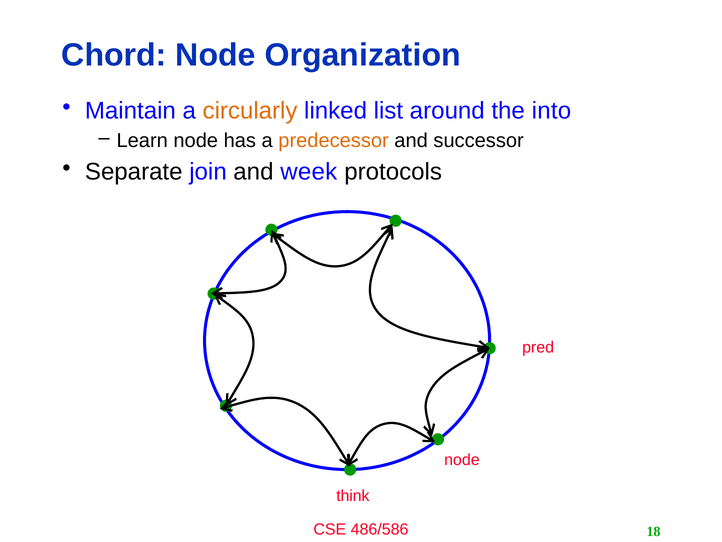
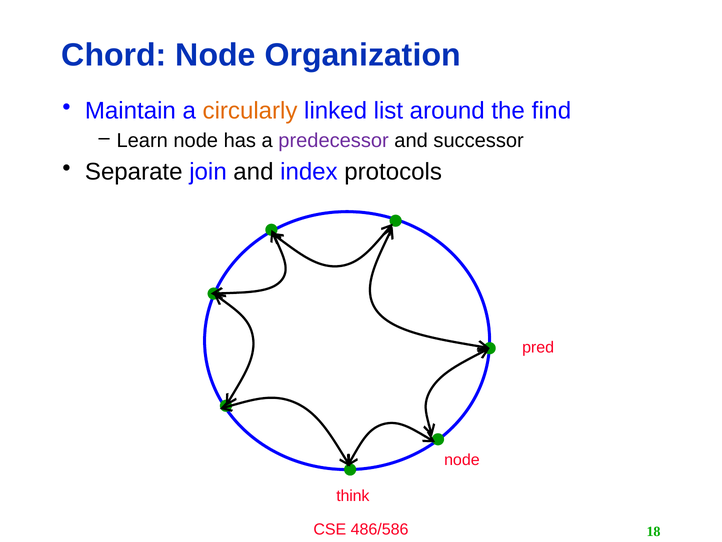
into: into -> find (551, 111)
predecessor colour: orange -> purple (334, 141)
week: week -> index (309, 172)
